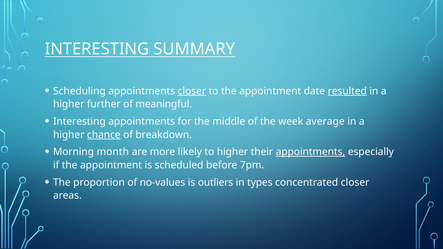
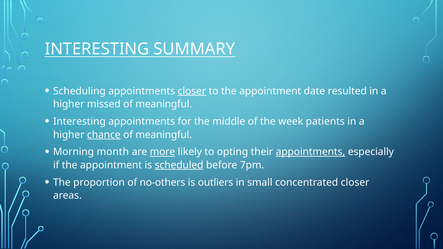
resulted underline: present -> none (347, 91)
further: further -> missed (104, 104)
average: average -> patients (325, 122)
breakdown: breakdown -> meaningful (164, 135)
more underline: none -> present (163, 152)
to higher: higher -> opting (232, 152)
scheduled underline: none -> present (179, 165)
no-values: no-values -> no-others (162, 182)
types: types -> small (260, 182)
